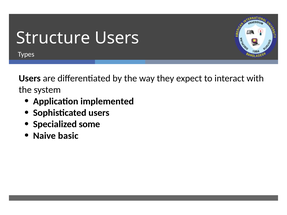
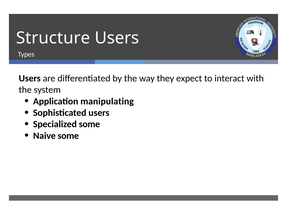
implemented: implemented -> manipulating (107, 101)
Naive basic: basic -> some (68, 136)
